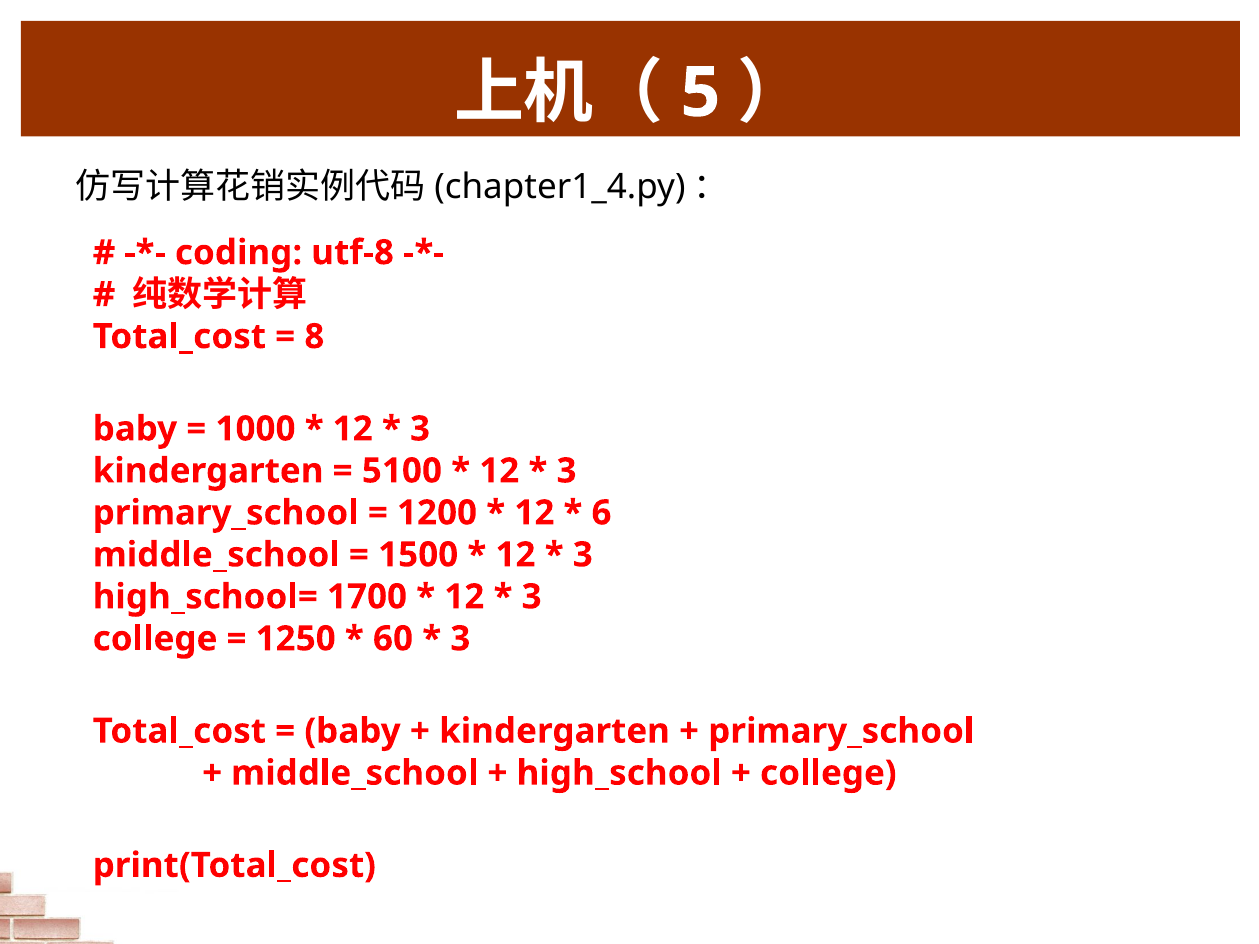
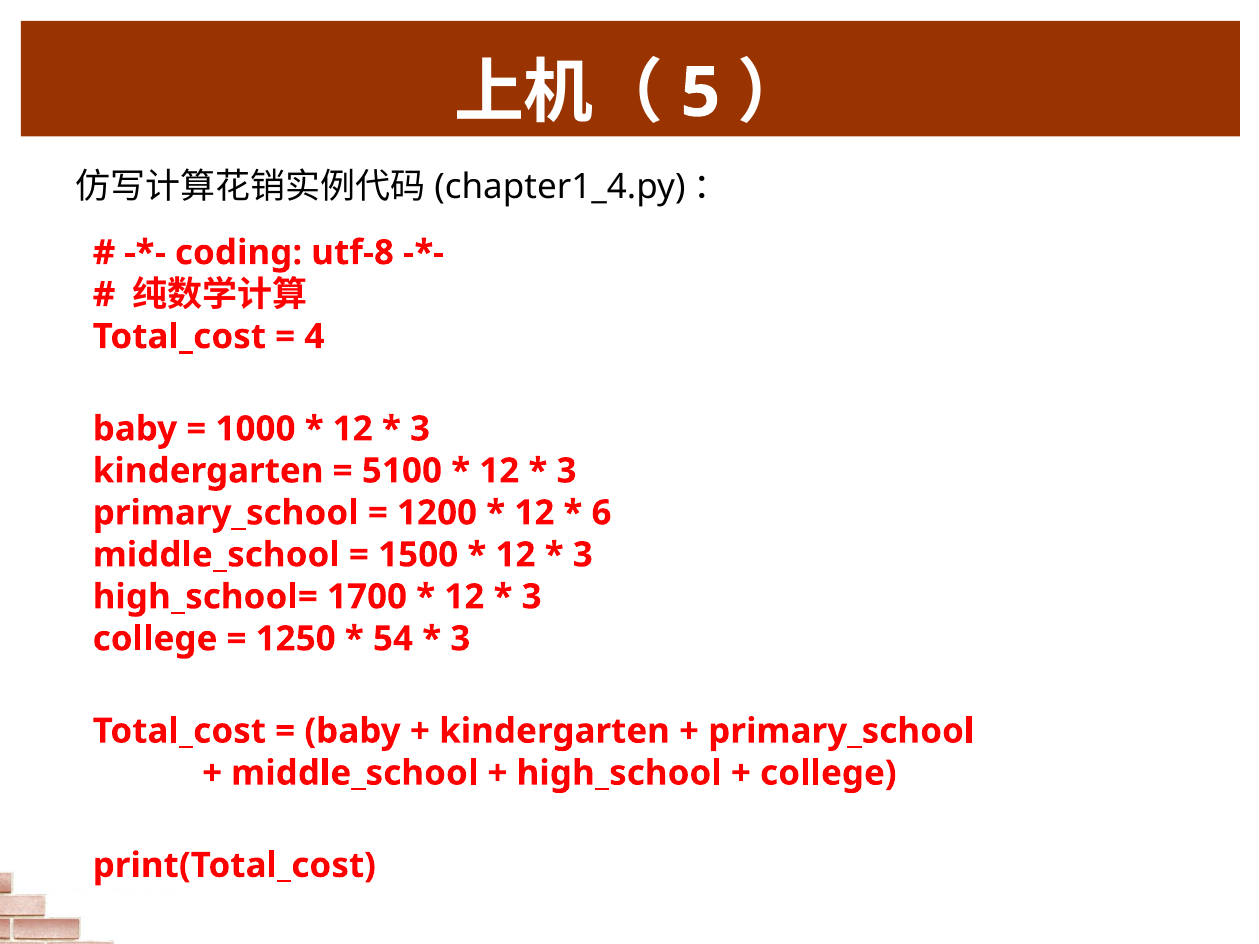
8: 8 -> 4 (314, 337)
60: 60 -> 54 (393, 639)
